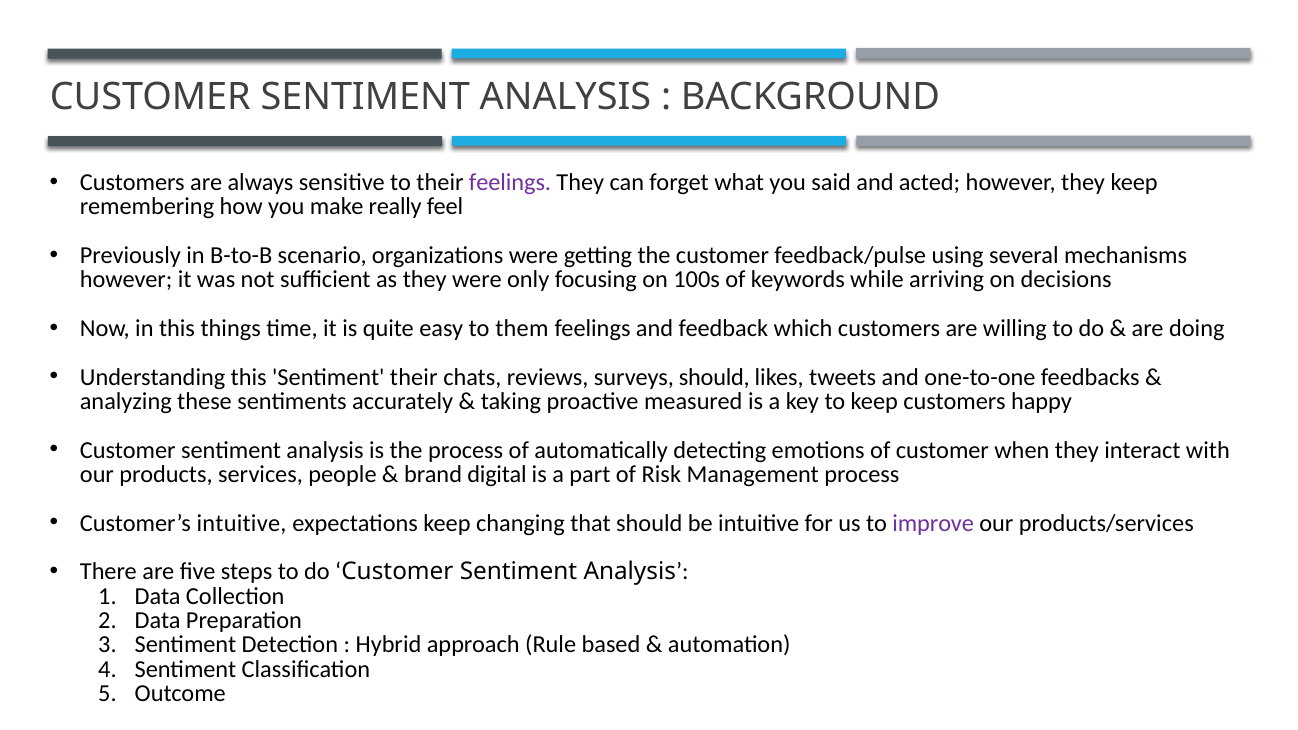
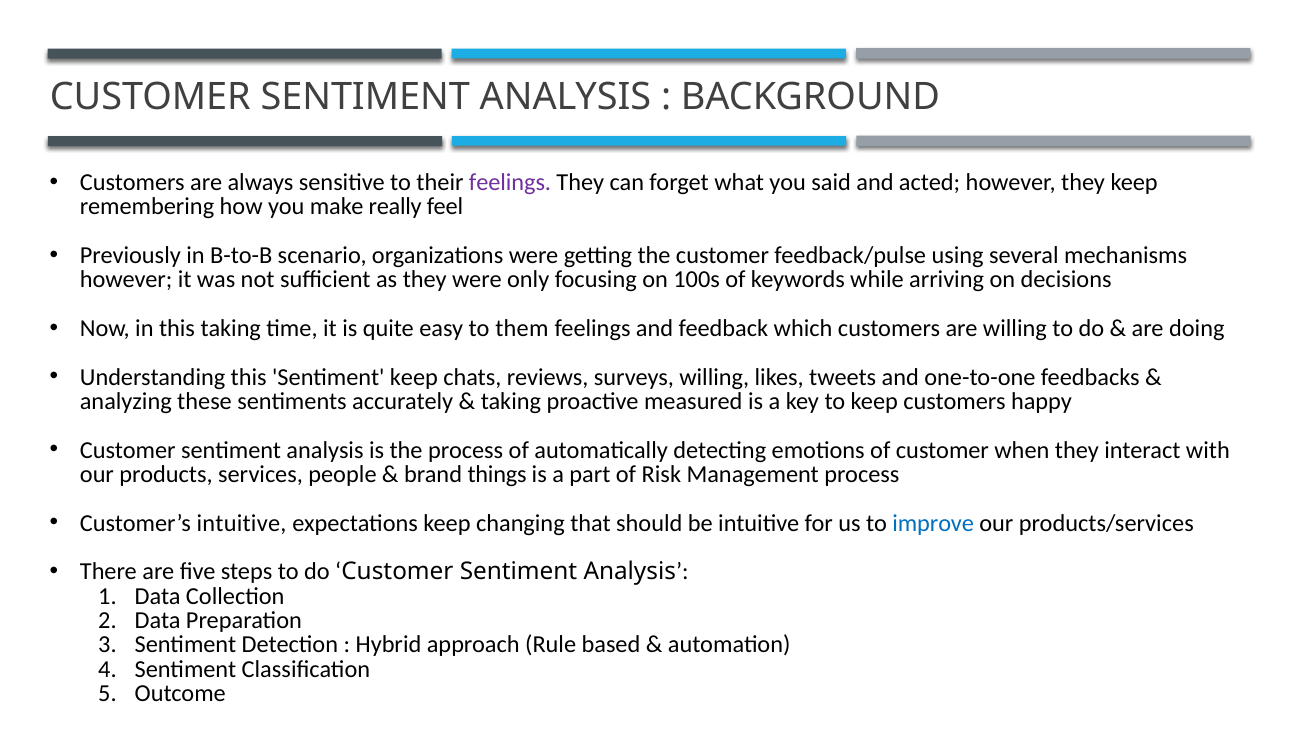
this things: things -> taking (231, 329)
Sentiment their: their -> keep (414, 377)
surveys should: should -> willing (714, 377)
digital: digital -> things (497, 475)
improve colour: purple -> blue (933, 523)
